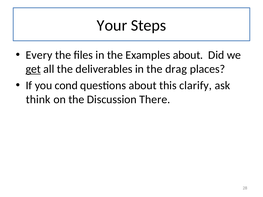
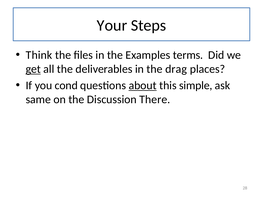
Every: Every -> Think (39, 55)
Examples about: about -> terms (188, 55)
about underline: none -> present (143, 86)
clarify: clarify -> simple (196, 86)
think: think -> same (38, 100)
